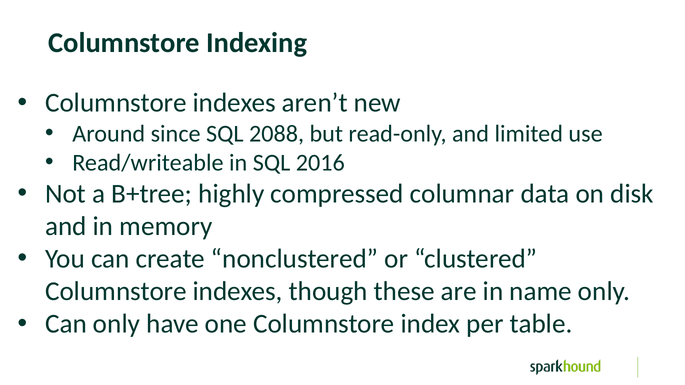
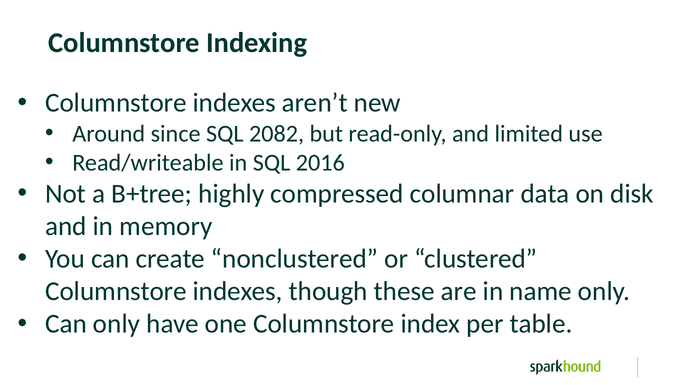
2088: 2088 -> 2082 (277, 134)
